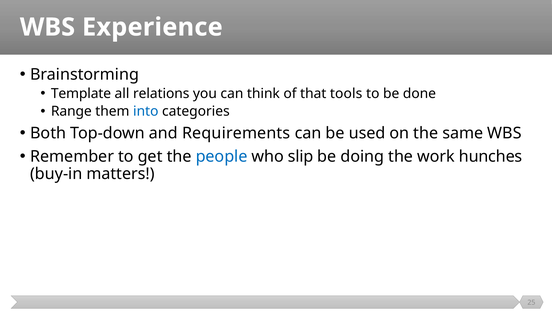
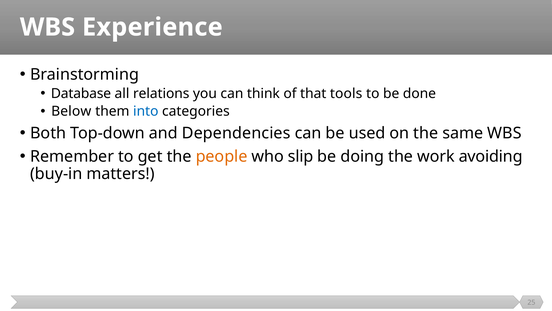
Template: Template -> Database (81, 93)
Range: Range -> Below (71, 111)
Requirements: Requirements -> Dependencies (236, 133)
people colour: blue -> orange (222, 156)
hunches: hunches -> avoiding (491, 156)
